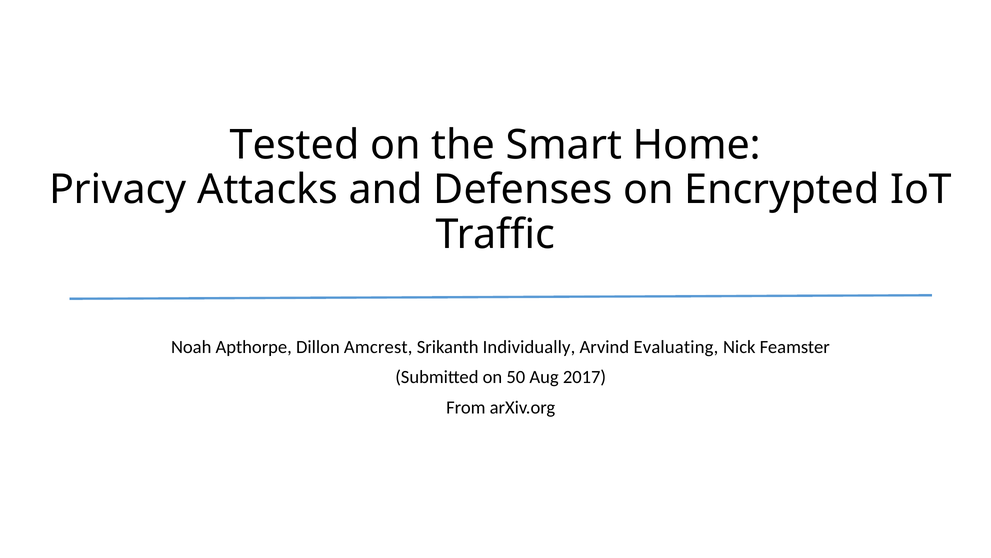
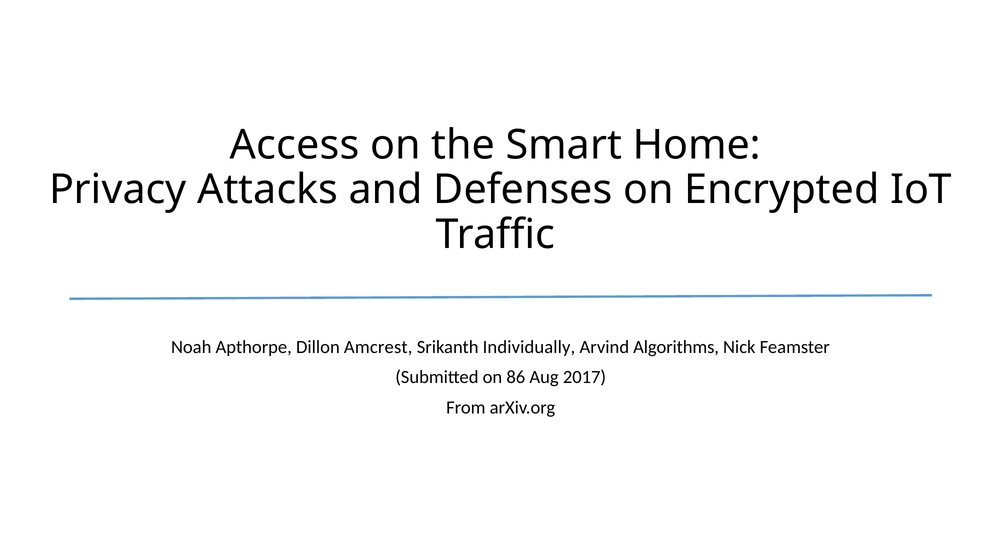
Tested: Tested -> Access (295, 145)
Evaluating: Evaluating -> Algorithms (676, 347)
50: 50 -> 86 (516, 377)
